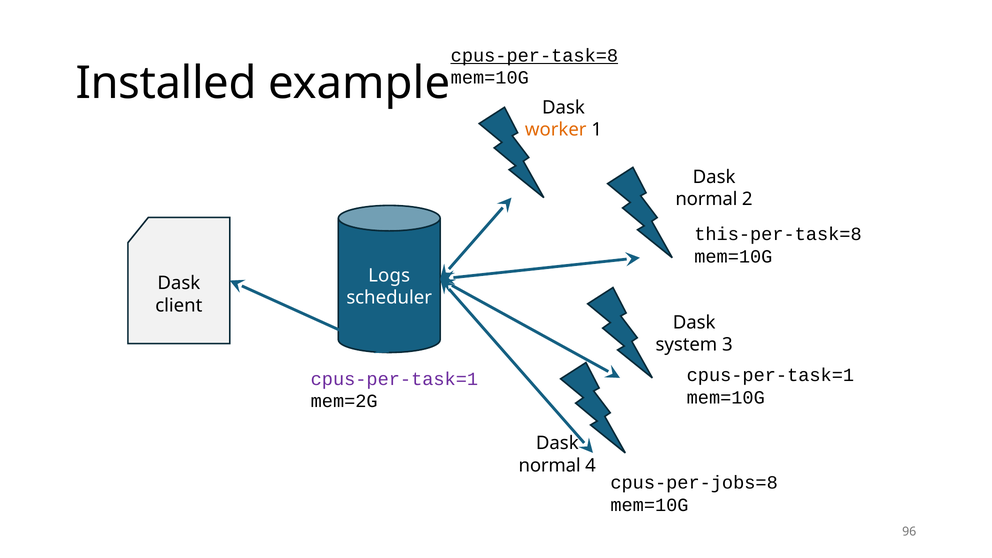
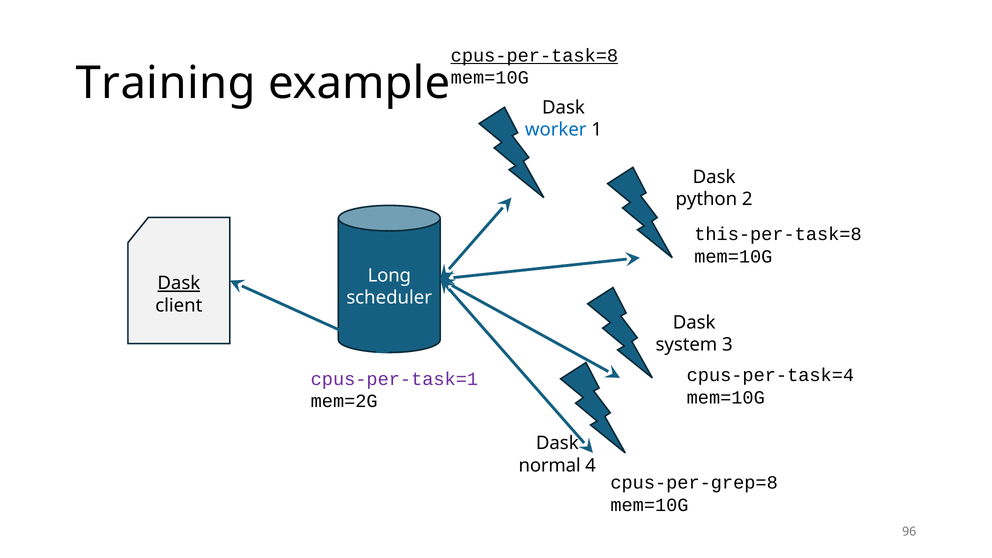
Installed: Installed -> Training (166, 83)
worker colour: orange -> blue (556, 130)
normal: normal -> python (706, 199)
Logs: Logs -> Long (389, 275)
Dask underline: none -> present (179, 283)
cpus-per-task=1: cpus-per-task=1 -> cpus-per-task=4 (770, 375)
cpus-per-jobs=8: cpus-per-jobs=8 -> cpus-per-grep=8 (694, 483)
